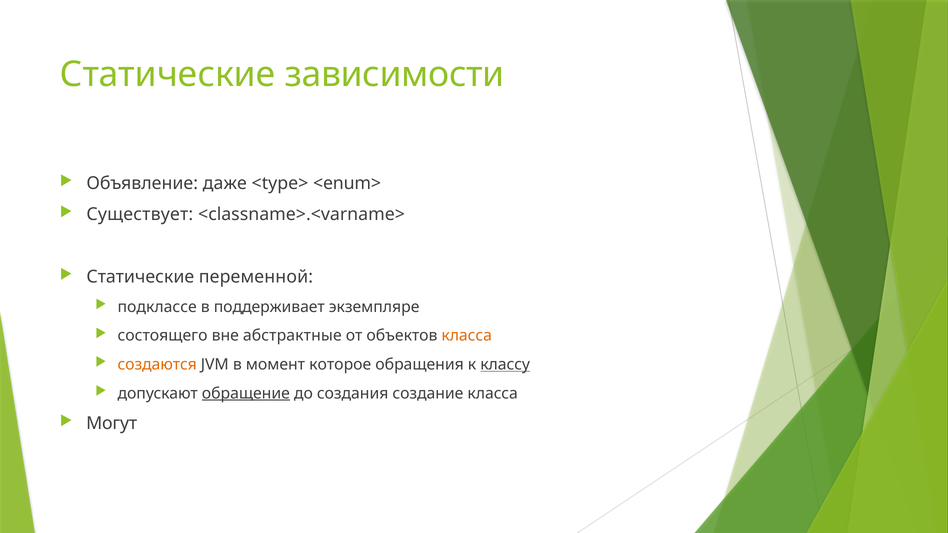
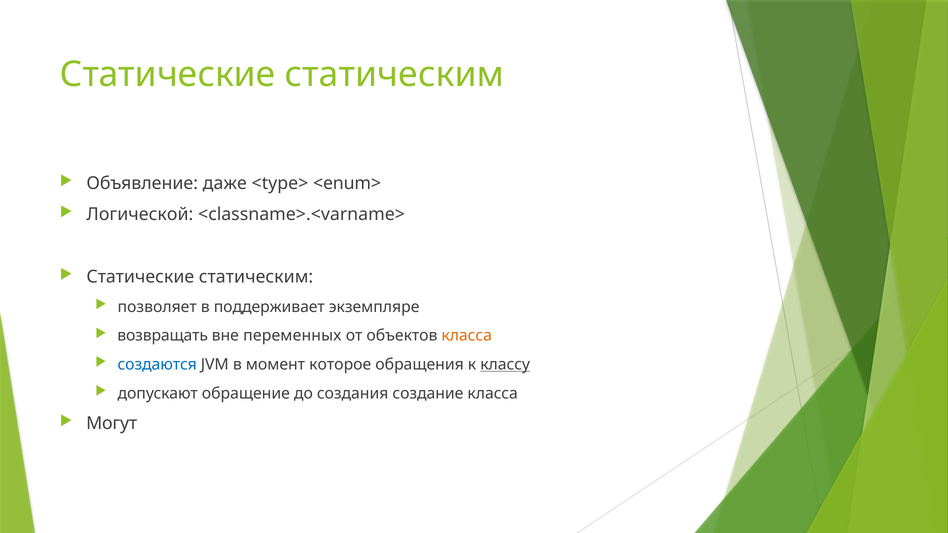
зависимости: зависимости -> статическим (394, 75)
Существует: Существует -> Логической (140, 215)
переменной: переменной -> статическим (256, 277)
подклассе: подклассе -> позволяет (157, 307)
состоящего: состоящего -> возвращать (163, 336)
абстрактные: абстрактные -> переменных (292, 336)
создаются colour: orange -> blue (157, 365)
обращение underline: present -> none (246, 393)
